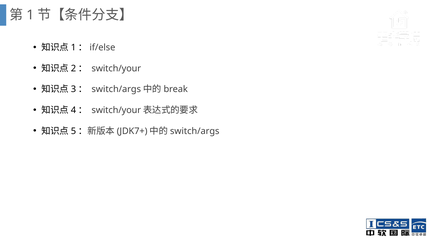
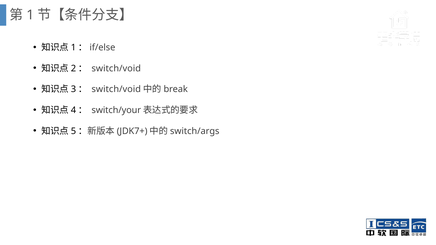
switch/your: switch/your -> switch/void (116, 69)
switch/args: switch/args -> switch/void (116, 89)
